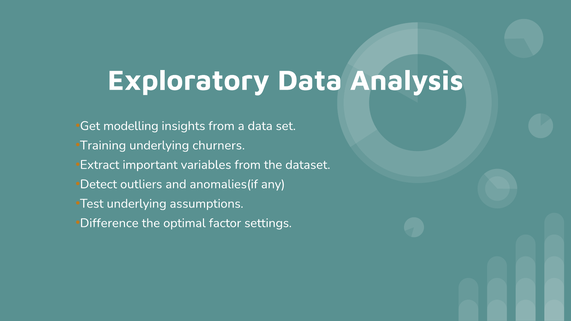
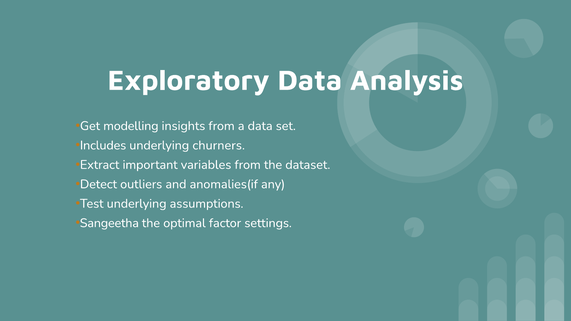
Training: Training -> Includes (103, 145)
Difference: Difference -> Sangeetha (109, 223)
